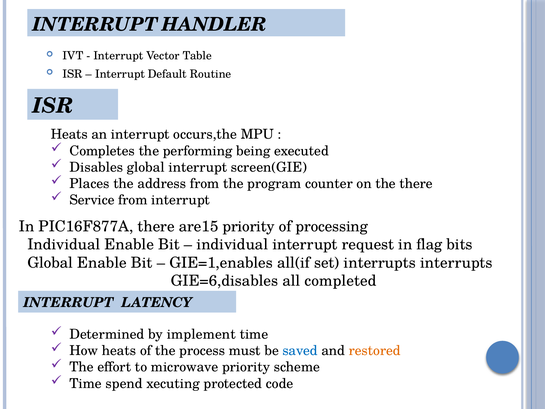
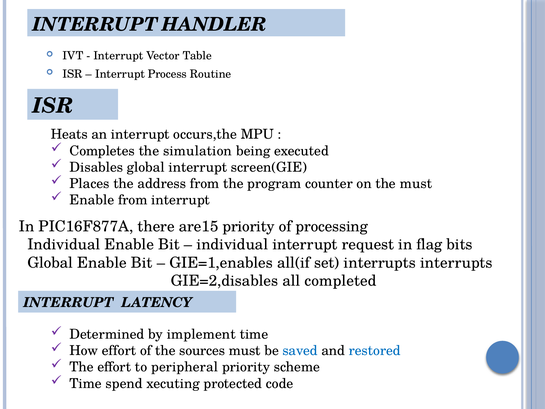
Default: Default -> Process (167, 74)
performing: performing -> simulation (198, 151)
the there: there -> must (416, 183)
Service: Service -> Enable (92, 200)
GIE=6,disables: GIE=6,disables -> GIE=2,disables (224, 281)
How heats: heats -> effort (119, 351)
process: process -> sources (202, 351)
restored colour: orange -> blue (375, 351)
microwave: microwave -> peripheral (185, 367)
